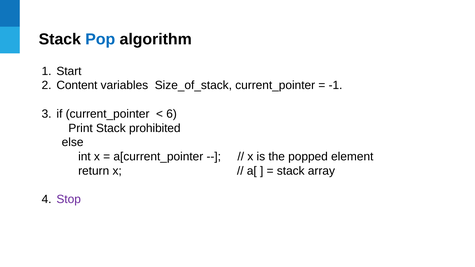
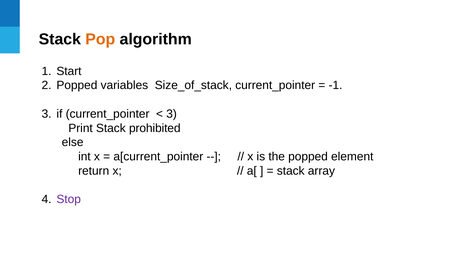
Pop colour: blue -> orange (100, 39)
Content: Content -> Popped (77, 85)
6: 6 -> 3 (172, 114)
